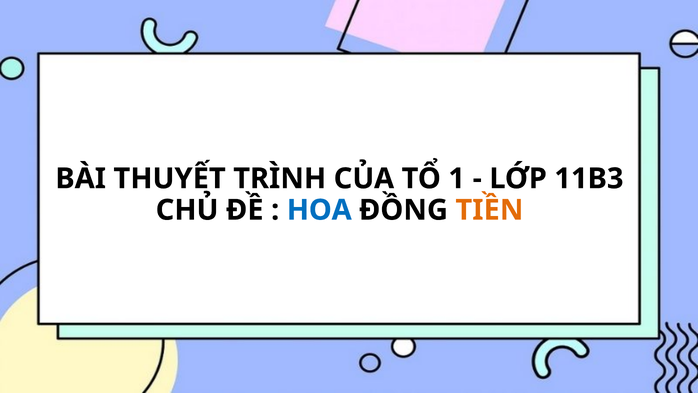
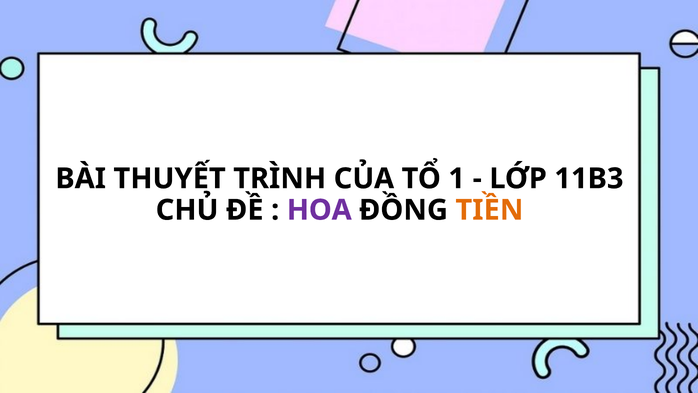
HOA colour: blue -> purple (319, 210)
